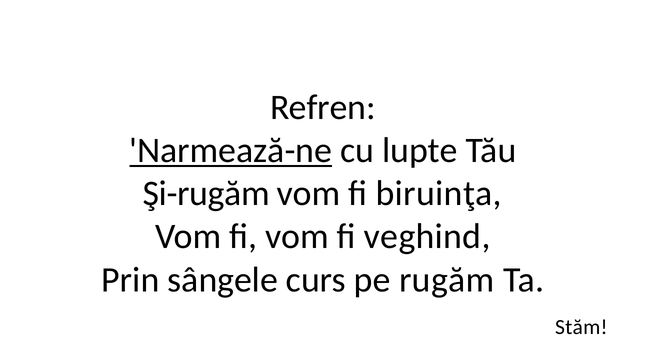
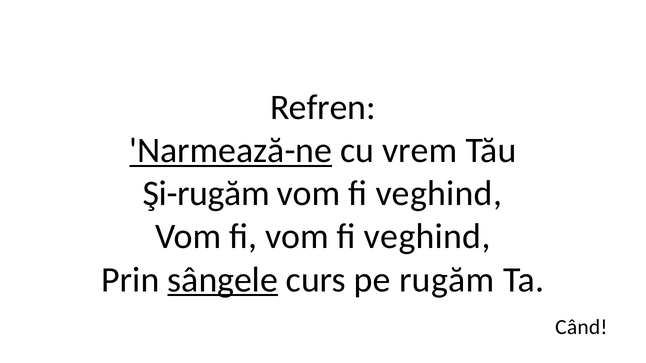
lupte: lupte -> vrem (420, 151)
biruinţa: biruinţa -> veghind (439, 194)
sângele underline: none -> present (223, 280)
Stăm: Stăm -> Când (581, 328)
